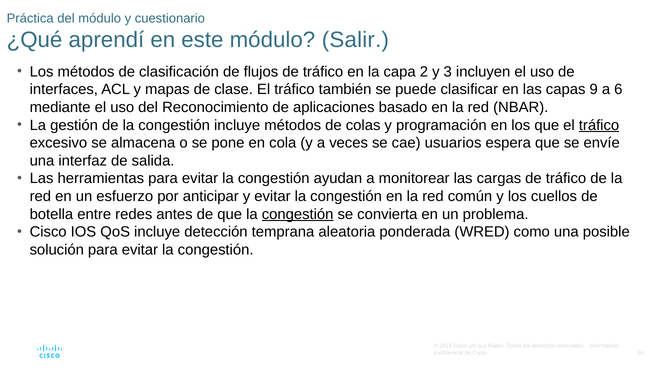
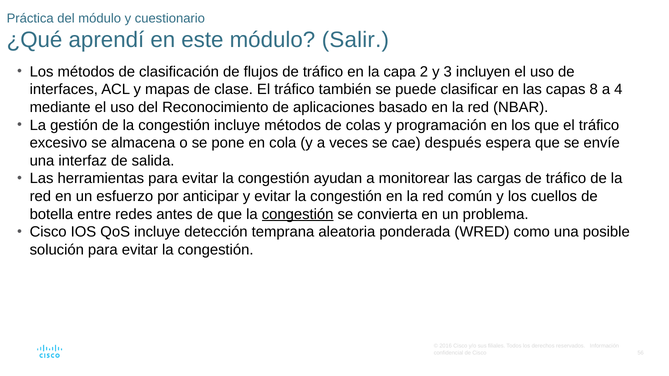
9: 9 -> 8 (594, 90)
6: 6 -> 4 (618, 90)
tráfico underline: present -> none (599, 125)
usuarios: usuarios -> después (453, 143)
